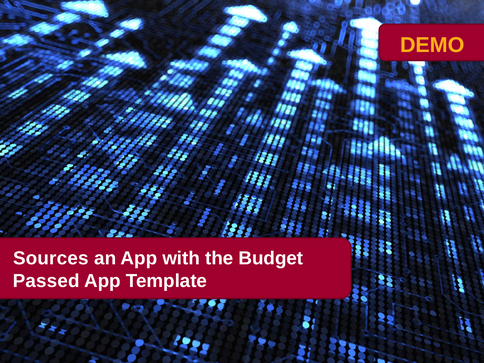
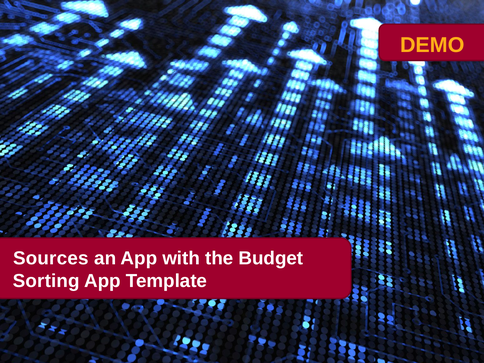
Passed: Passed -> Sorting (46, 281)
